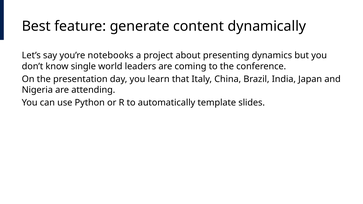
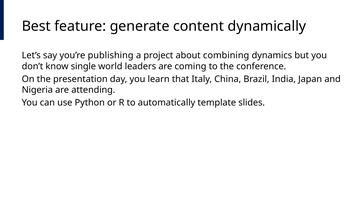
notebooks: notebooks -> publishing (111, 56)
presenting: presenting -> combining (226, 56)
